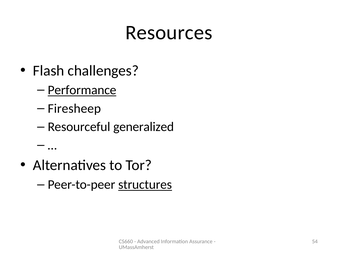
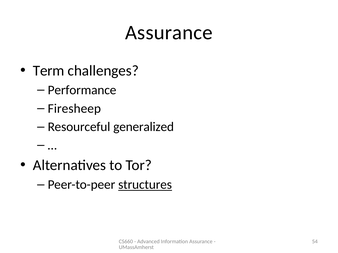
Resources: Resources -> Assurance (169, 33)
Flash: Flash -> Term (49, 71)
Performance underline: present -> none (82, 90)
